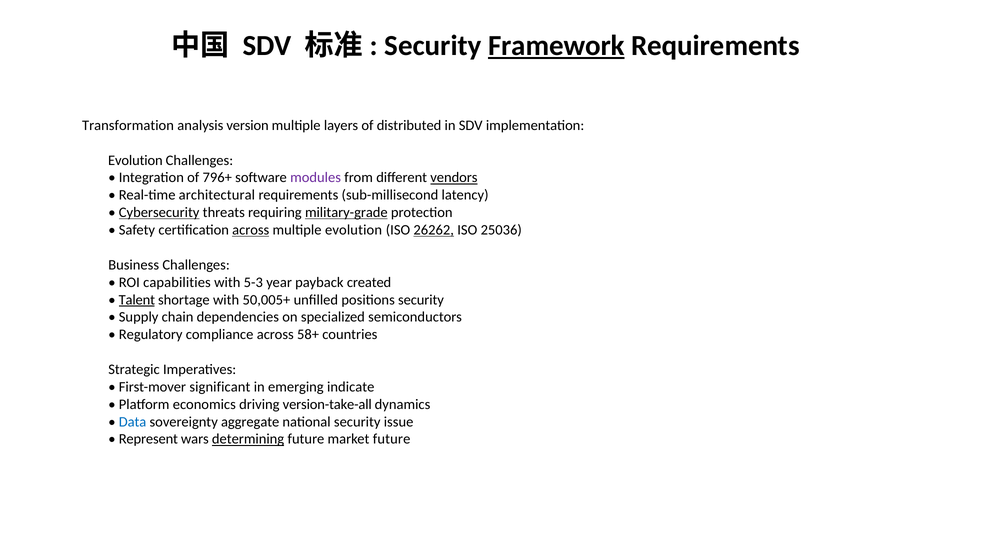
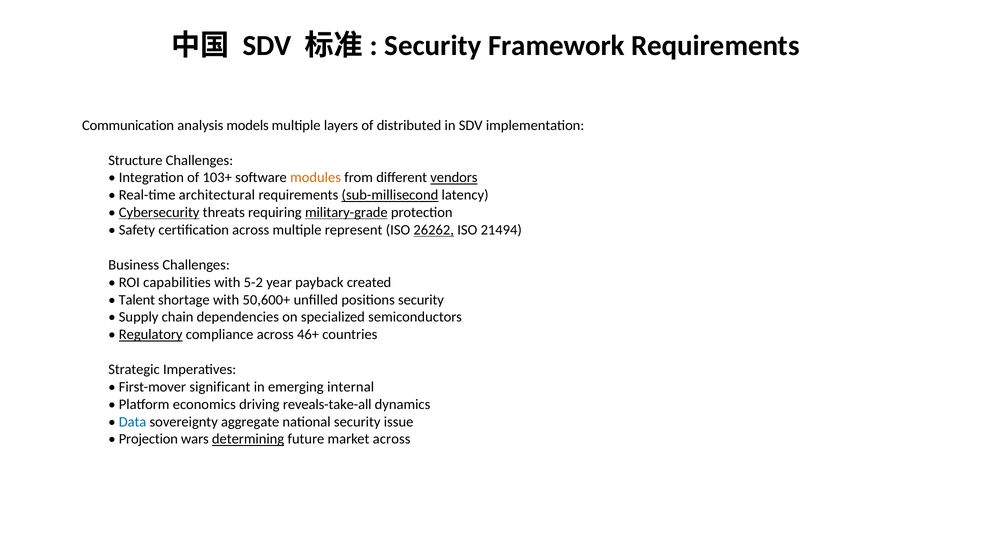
Framework underline: present -> none (556, 46)
Transformation: Transformation -> Communication (128, 125)
version: version -> models (248, 125)
Evolution: Evolution -> Structure (135, 160)
796+: 796+ -> 103+ (217, 178)
modules colour: purple -> orange (316, 178)
sub-millisecond underline: none -> present (390, 195)
across underline: present -> none (251, 230)
multiple evolution: evolution -> represent (354, 230)
25036: 25036 -> 21494 (501, 230)
5-3: 5-3 -> 5-2 (253, 282)
Talent underline: present -> none (137, 300)
50,005+: 50,005+ -> 50,600+ (266, 300)
Regulatory underline: none -> present (151, 335)
58+: 58+ -> 46+ (308, 335)
indicate: indicate -> internal (351, 387)
version-take-all: version-take-all -> reveals-take-all (327, 405)
Represent: Represent -> Projection (148, 439)
market future: future -> across (392, 439)
